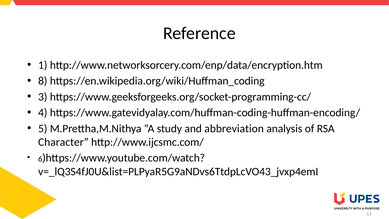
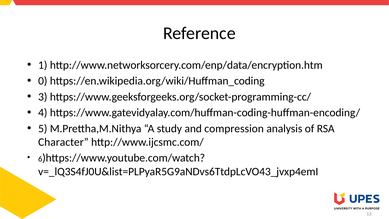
8: 8 -> 0 (43, 81)
abbreviation: abbreviation -> compression (234, 128)
